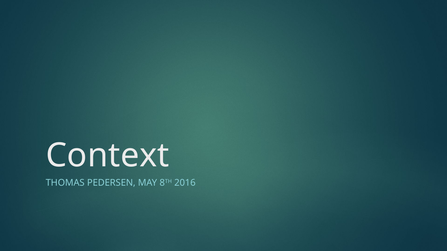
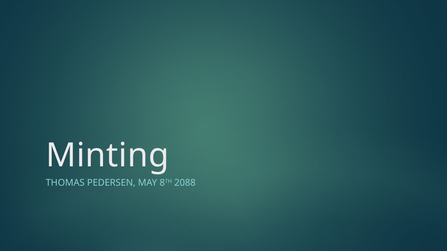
Context: Context -> Minting (107, 156)
2016: 2016 -> 2088 (185, 183)
